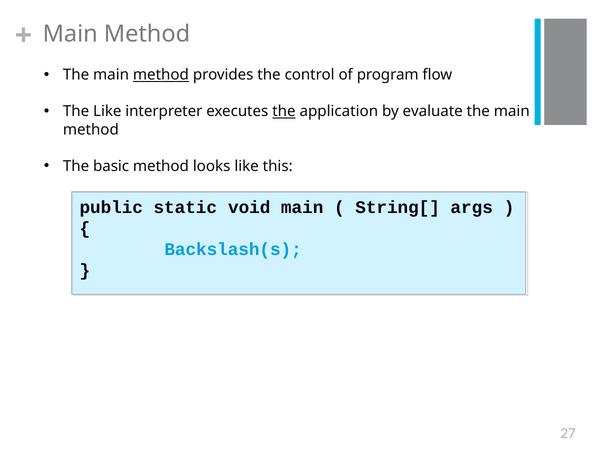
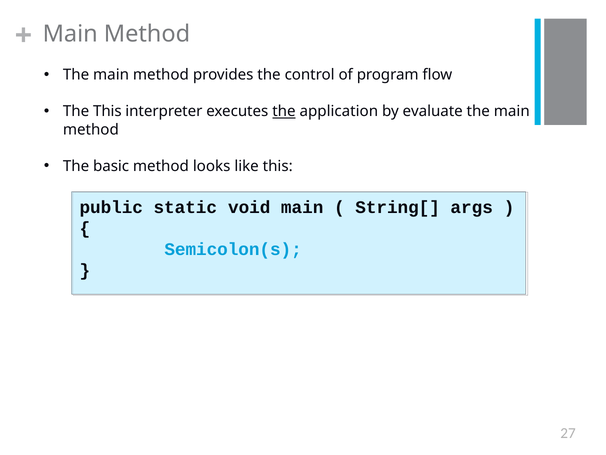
method underline: present -> none (161, 75)
The Like: Like -> This (107, 111)
Backslash(s: Backslash(s -> Semicolon(s (233, 249)
